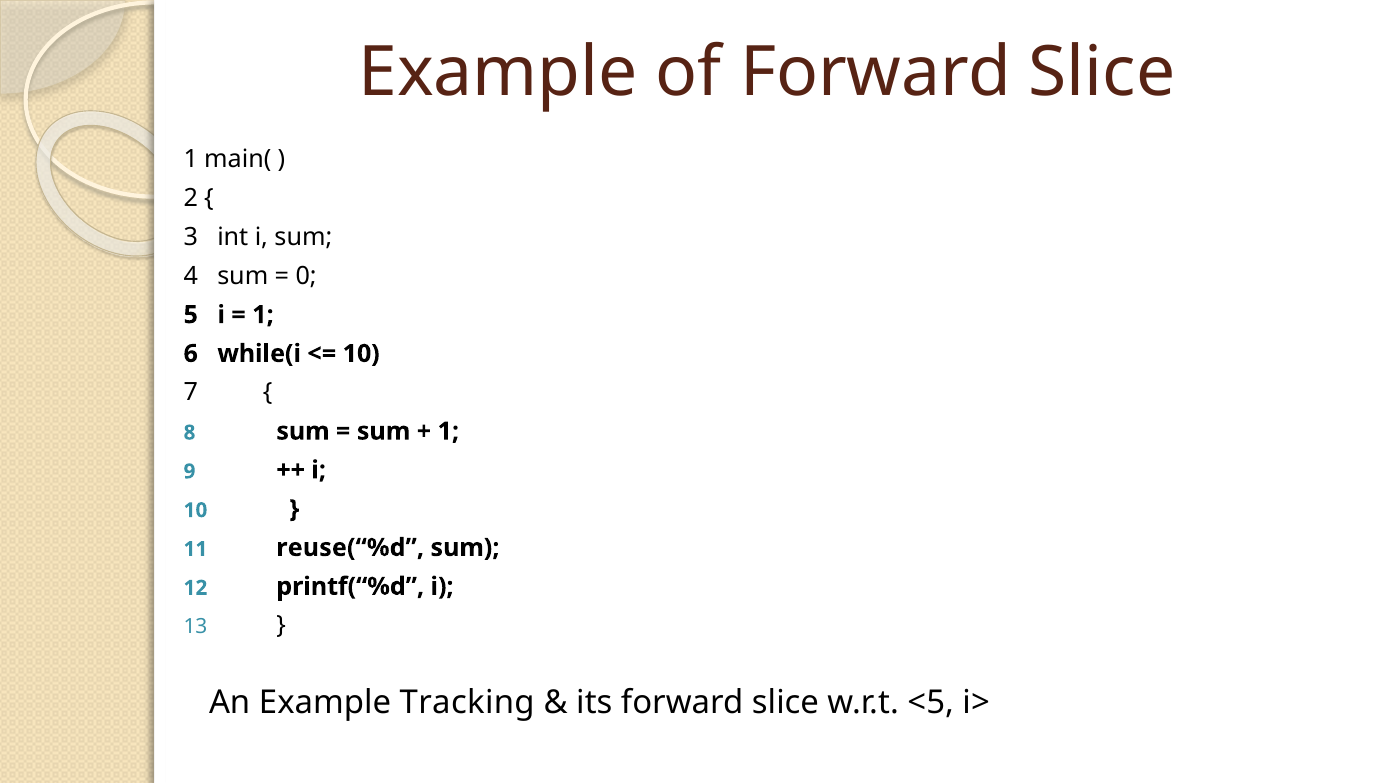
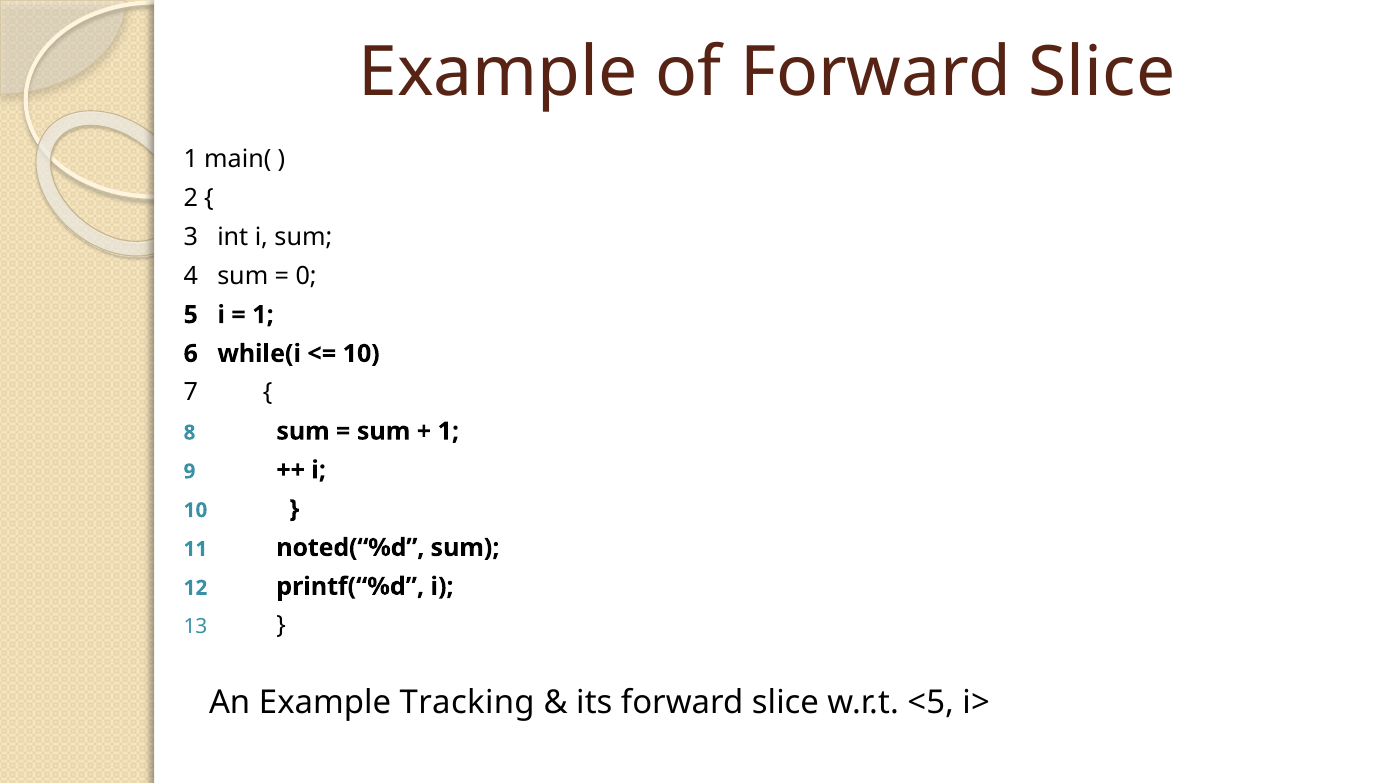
reuse(“%d: reuse(“%d -> noted(“%d (350, 548)
